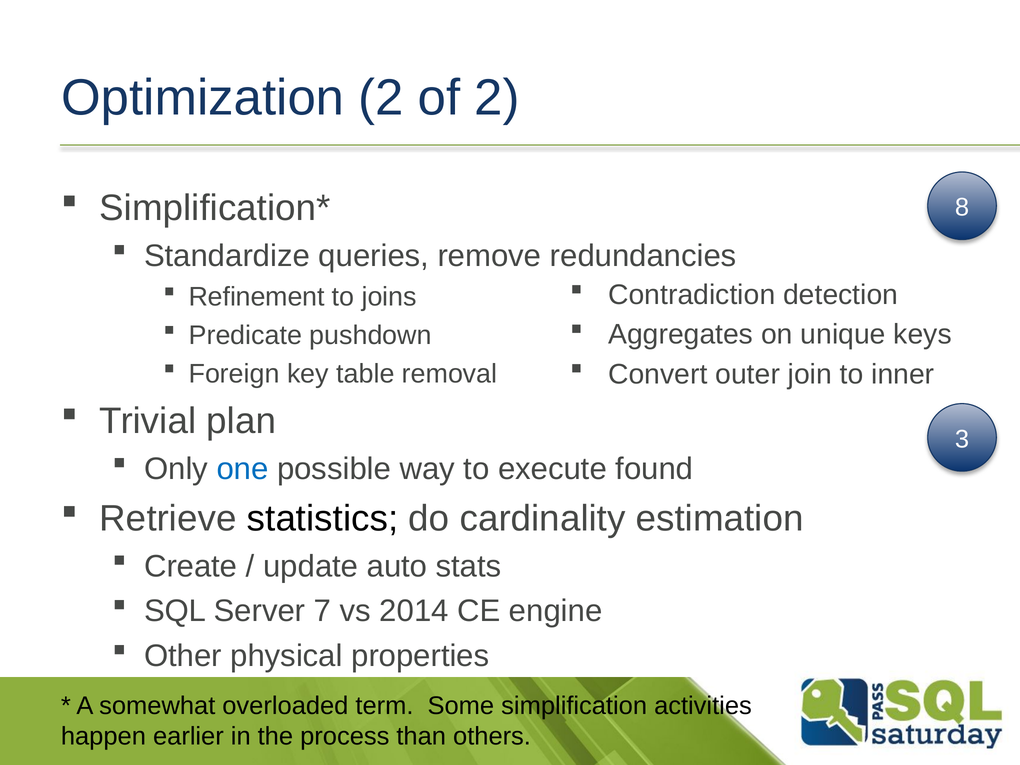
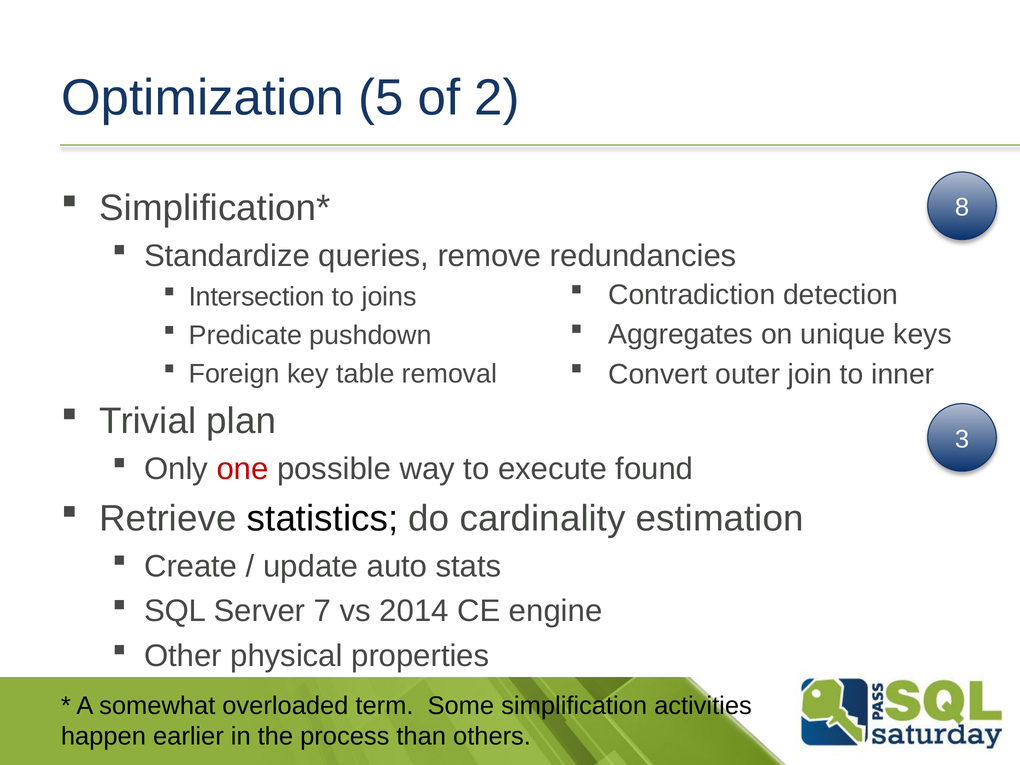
Optimization 2: 2 -> 5 (381, 98)
Refinement: Refinement -> Intersection (257, 297)
one colour: blue -> red (243, 469)
